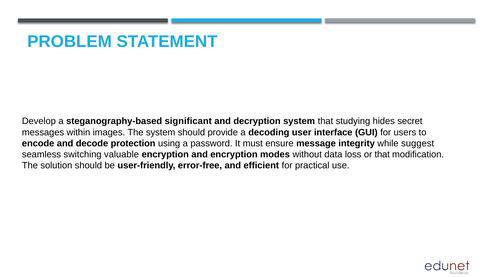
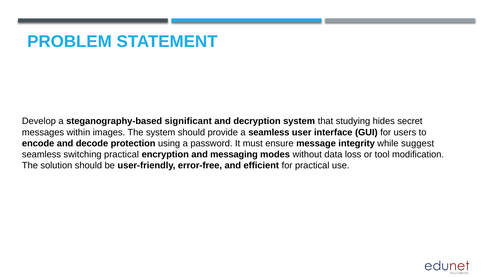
a decoding: decoding -> seamless (269, 132)
switching valuable: valuable -> practical (122, 155)
and encryption: encryption -> messaging (234, 155)
or that: that -> tool (382, 155)
